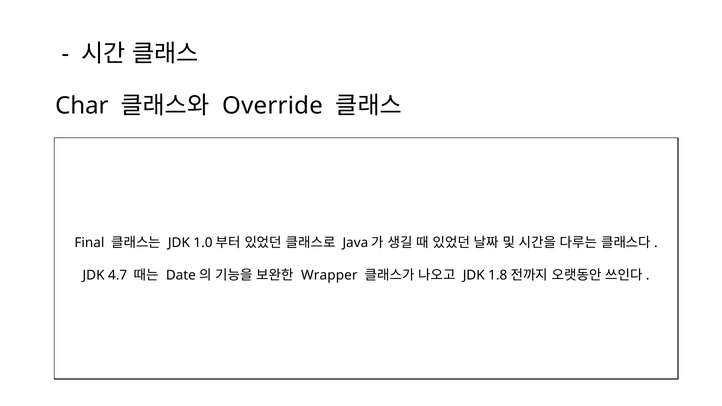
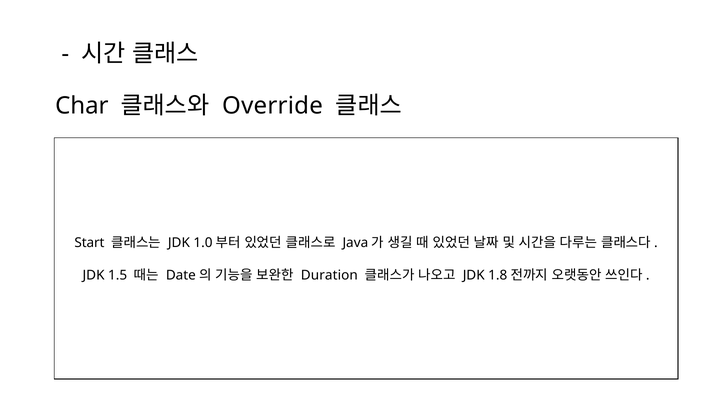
Final: Final -> Start (89, 243)
4.7: 4.7 -> 1.5 (118, 276)
Wrapper: Wrapper -> Duration (329, 276)
